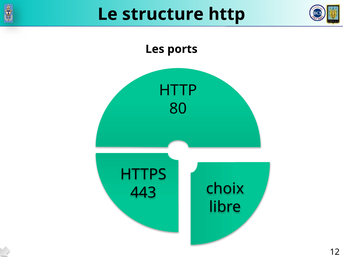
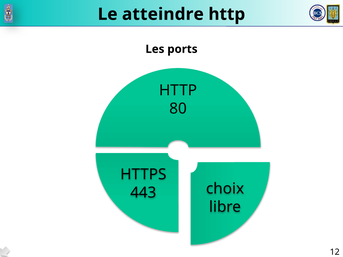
structure: structure -> atteindre (163, 14)
